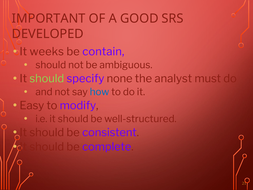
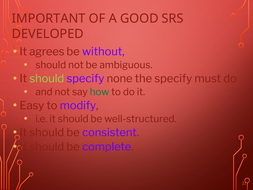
weeks: weeks -> agrees (47, 52)
contain: contain -> without (103, 52)
the analyst: analyst -> specify (173, 78)
how colour: blue -> green (99, 92)
